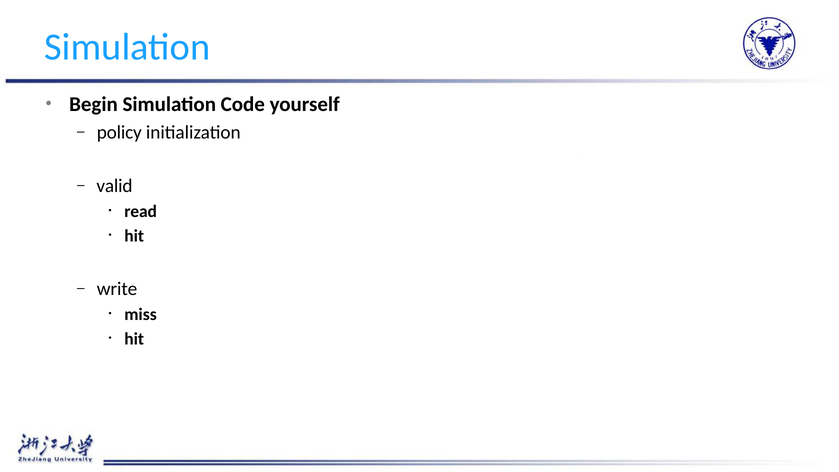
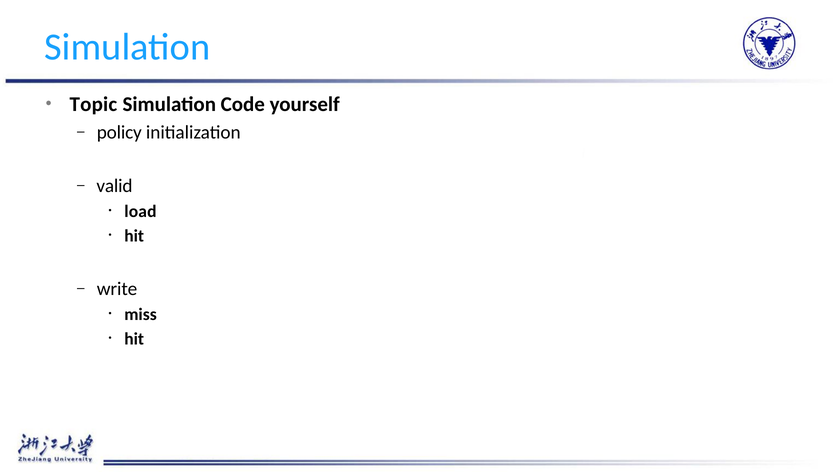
Begin: Begin -> Topic (93, 105)
read: read -> load (140, 211)
